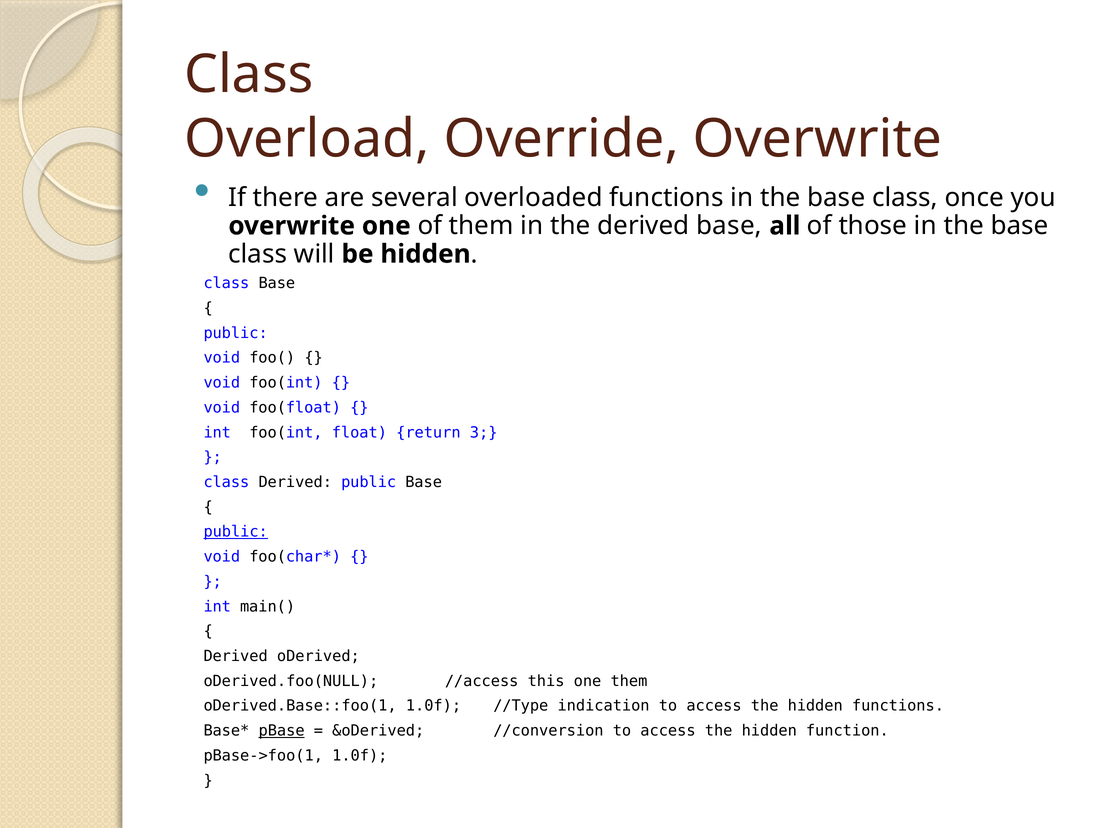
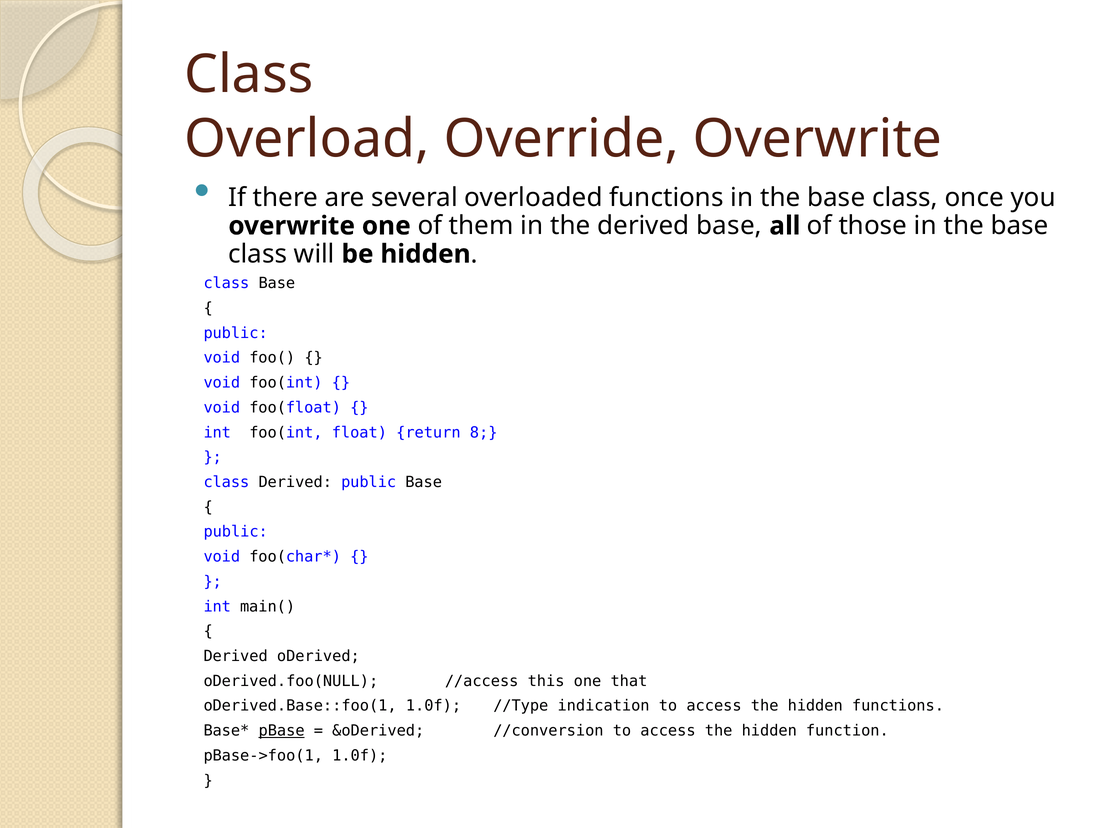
3: 3 -> 8 (484, 432)
public underline: present -> none (236, 532)
one them: them -> that (629, 681)
